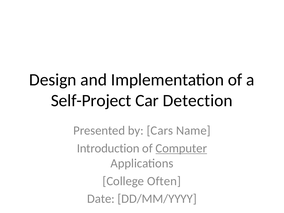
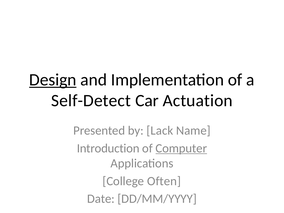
Design underline: none -> present (53, 80)
Self-Project: Self-Project -> Self-Detect (91, 101)
Detection: Detection -> Actuation (198, 101)
Cars: Cars -> Lack (160, 131)
